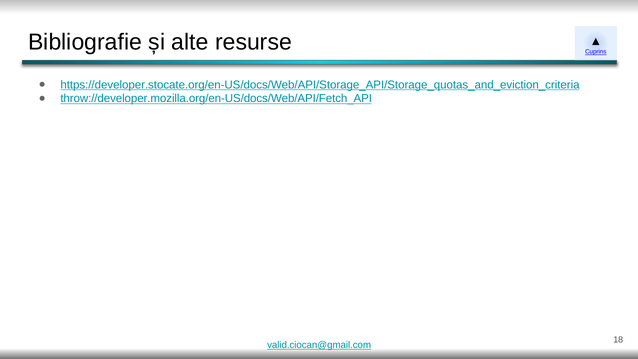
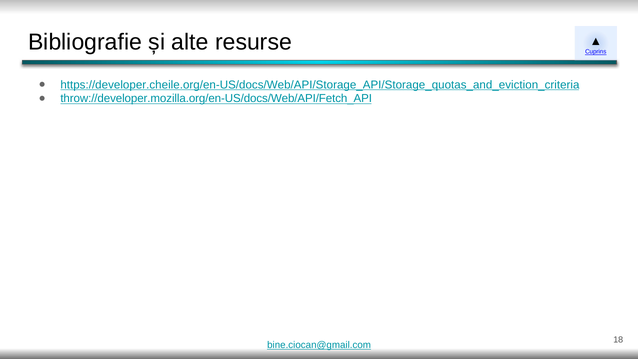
https://developer.stocate.org/en-US/docs/Web/API/Storage_API/Storage_quotas_and_eviction_criteria: https://developer.stocate.org/en-US/docs/Web/API/Storage_API/Storage_quotas_and_eviction_criteria -> https://developer.cheile.org/en-US/docs/Web/API/Storage_API/Storage_quotas_and_eviction_criteria (320, 85)
valid.ciocan@gmail.com: valid.ciocan@gmail.com -> bine.ciocan@gmail.com (319, 345)
